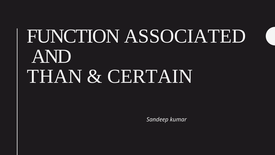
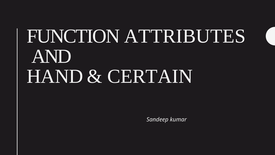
ASSOCIATED: ASSOCIATED -> ATTRIBUTES (185, 36)
THAN: THAN -> HAND (55, 76)
